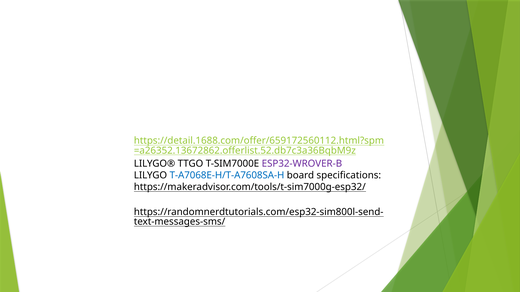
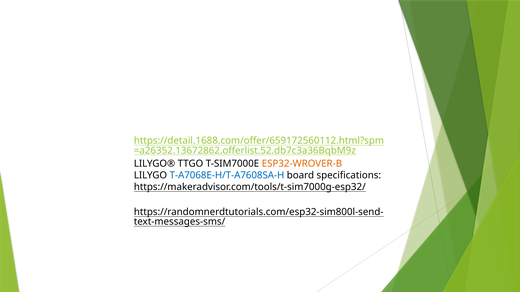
ESP32-WROVER-B colour: purple -> orange (302, 164)
